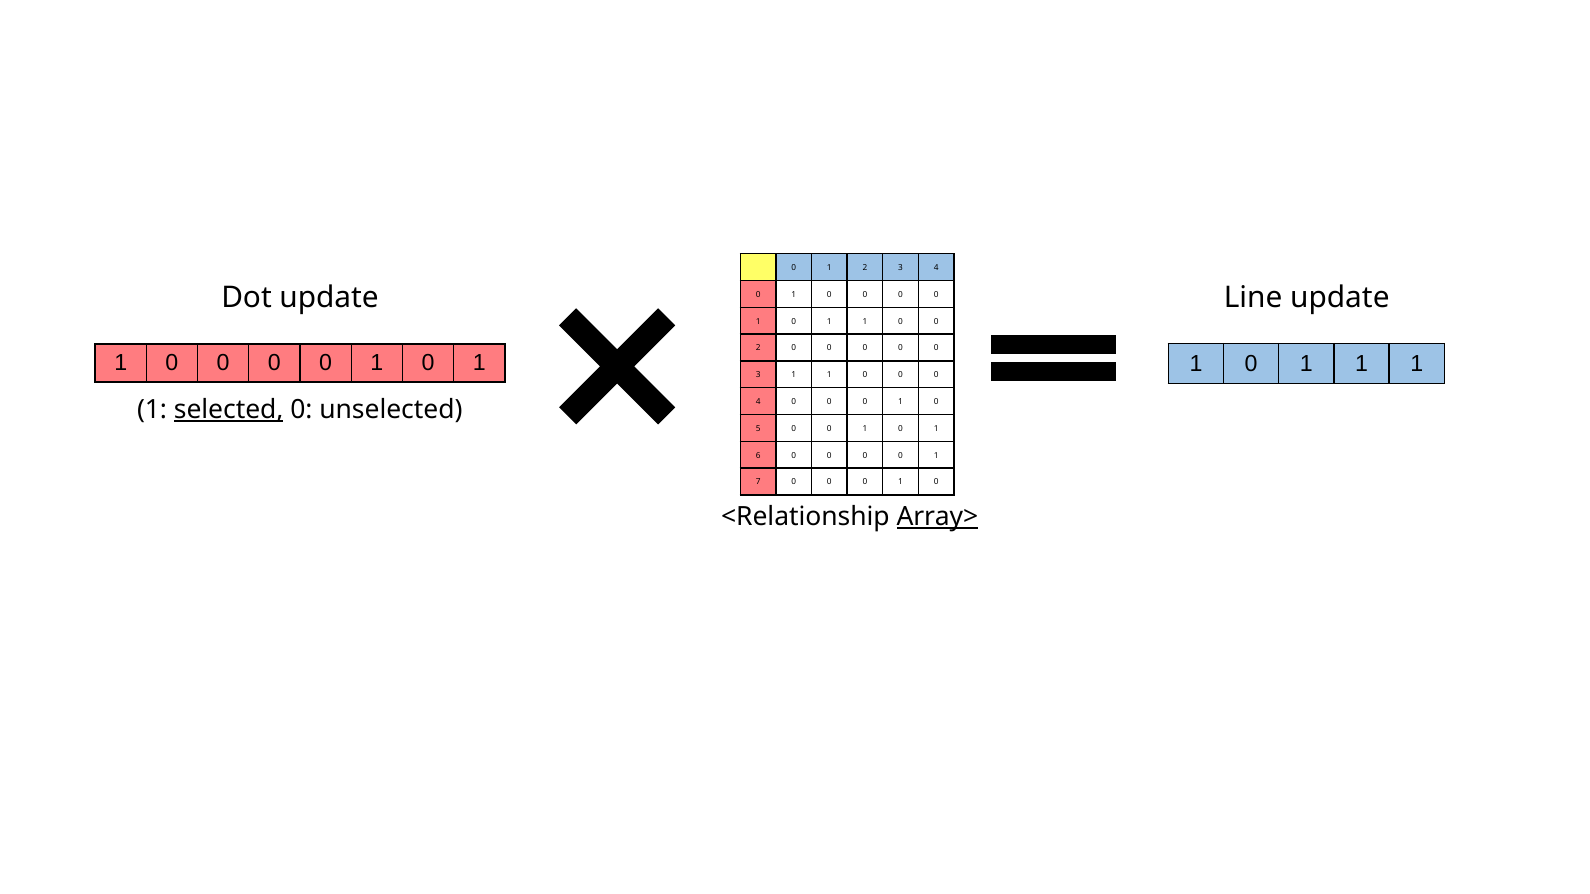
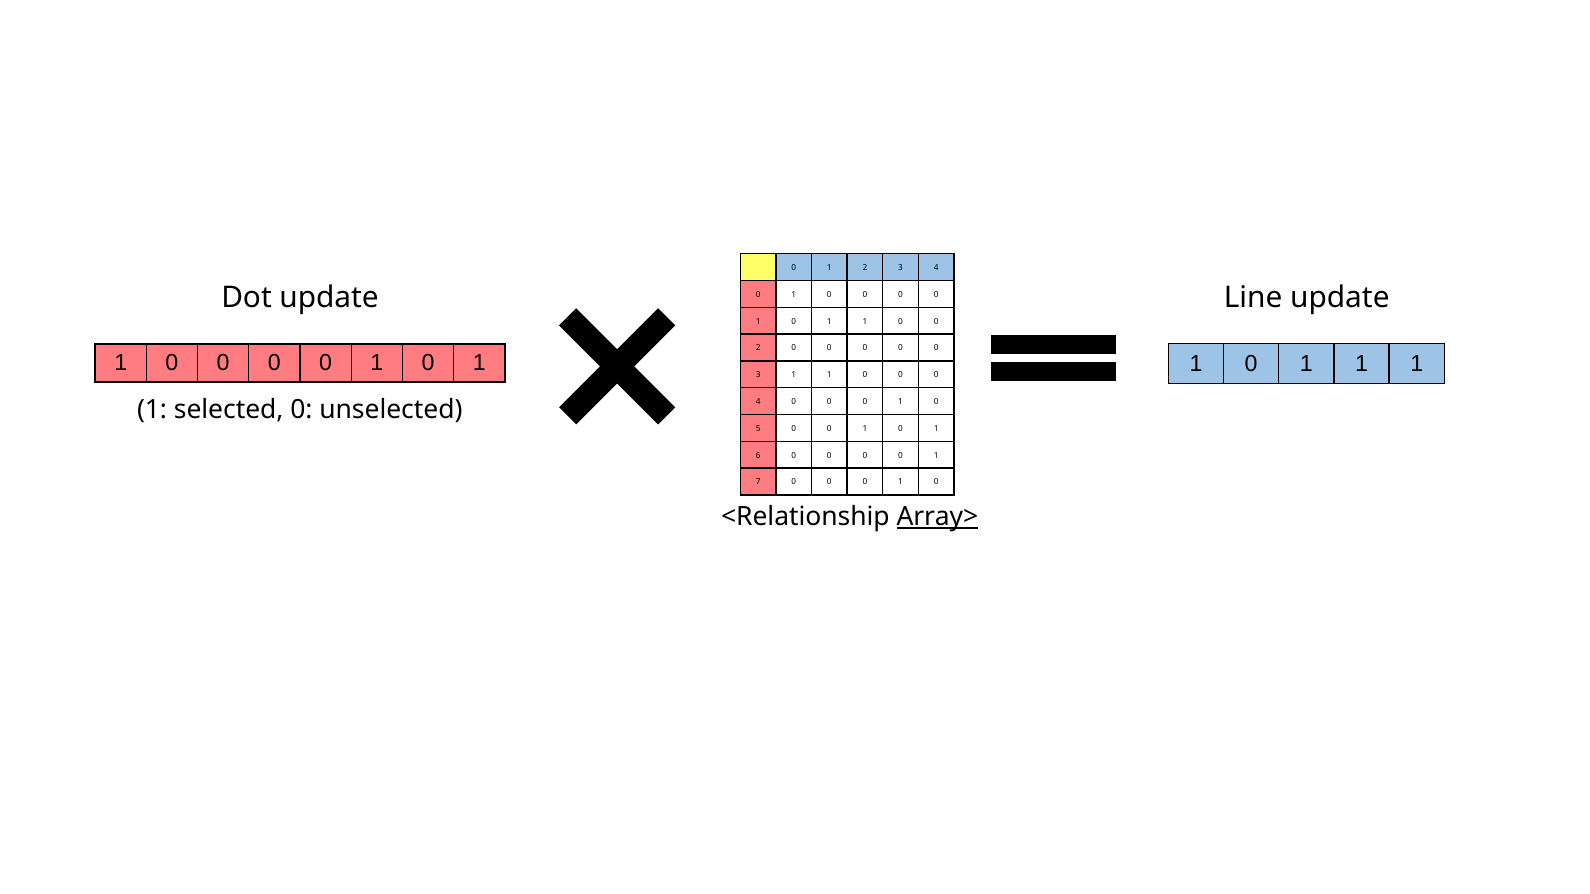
selected underline: present -> none (229, 410)
